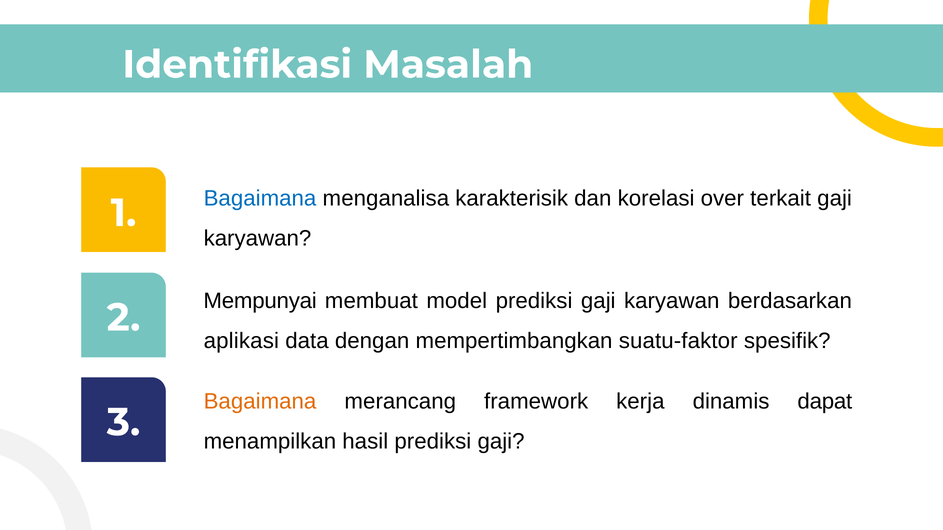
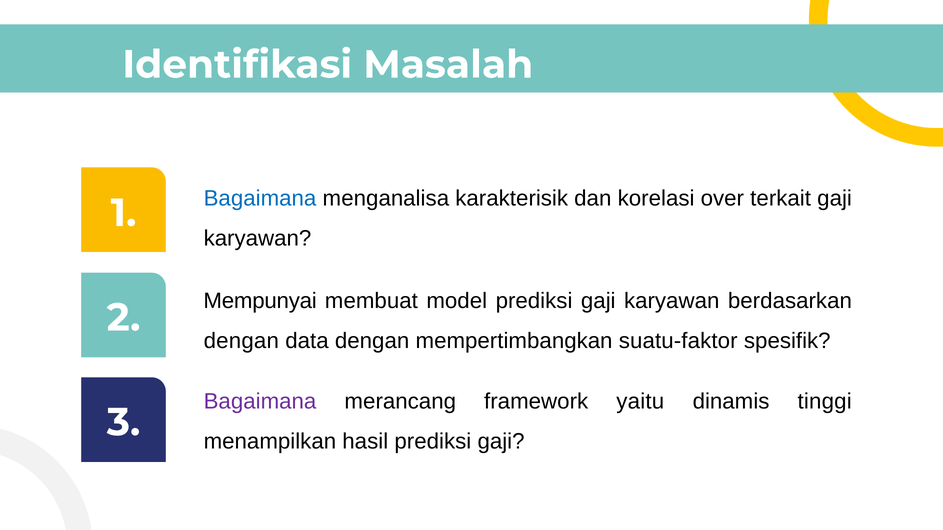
aplikasi: aplikasi -> dengan (241, 341)
Bagaimana colour: orange -> purple (260, 402)
kerja: kerja -> yaitu (640, 402)
dapat: dapat -> tinggi (825, 402)
